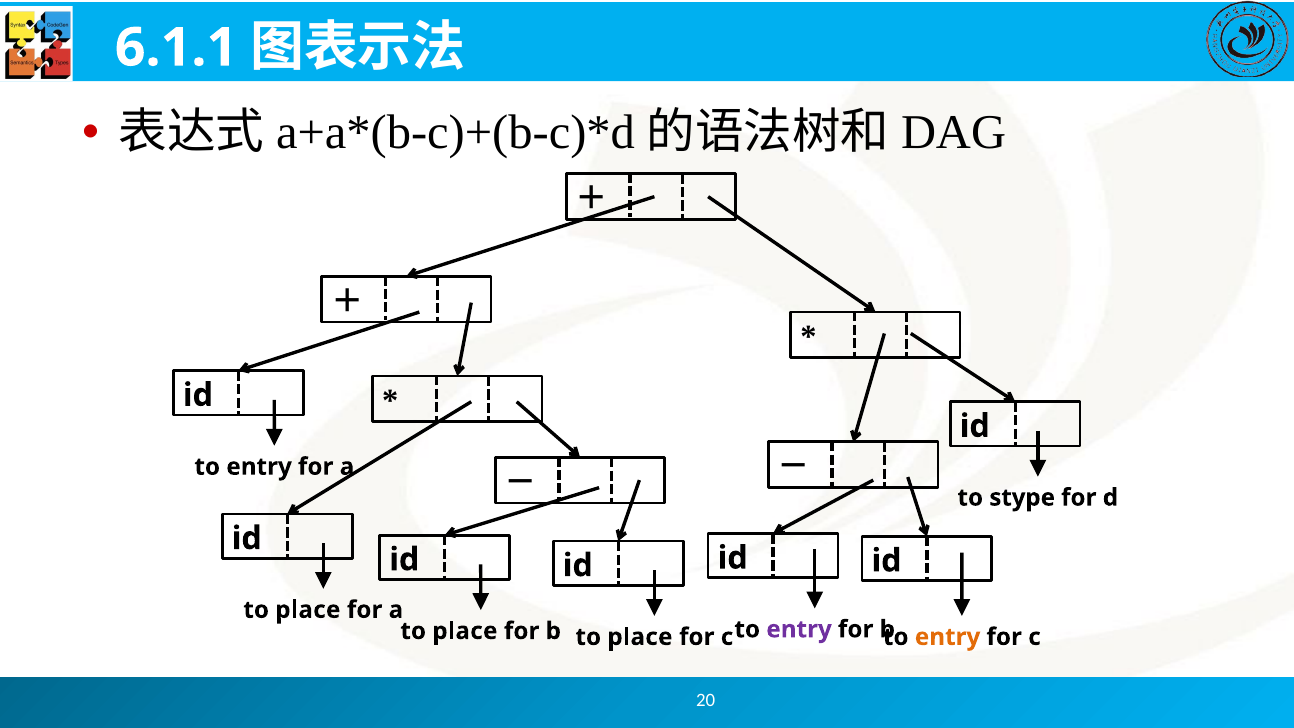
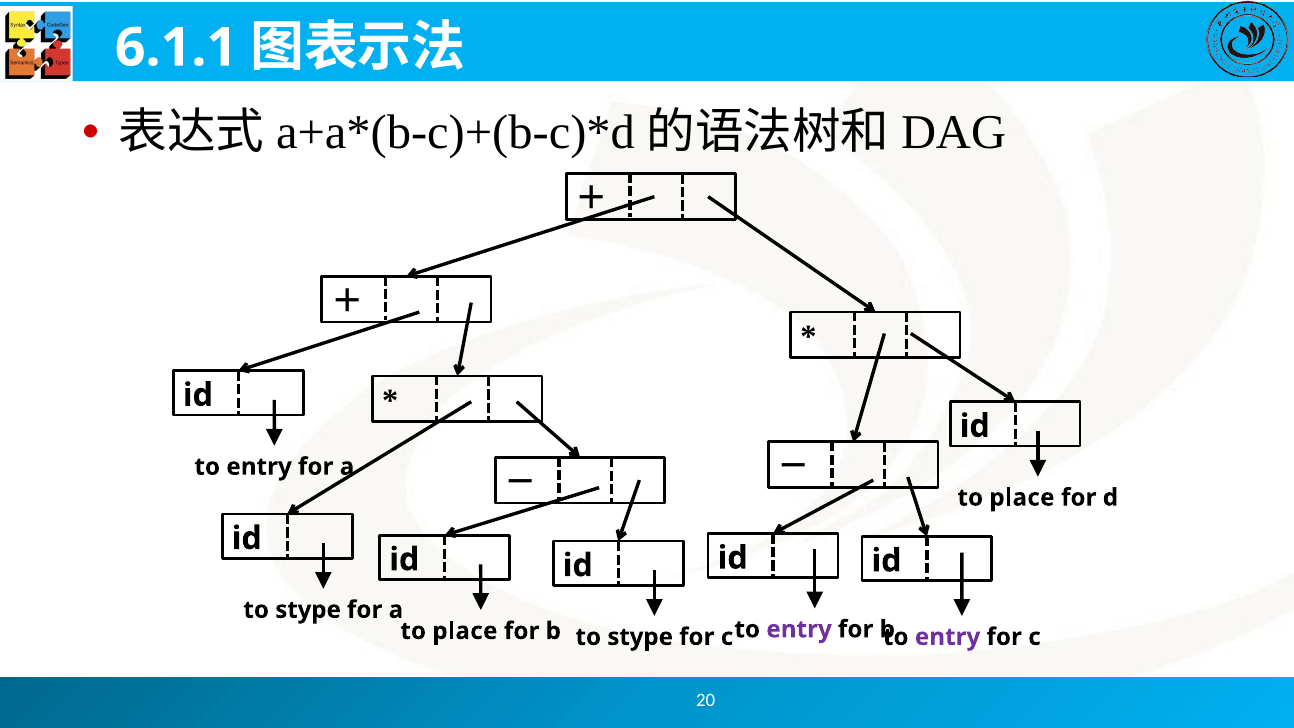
stype: stype -> place (1022, 497)
place: place -> stype (308, 610)
place: place -> stype (640, 637)
entry colour: orange -> purple (948, 637)
